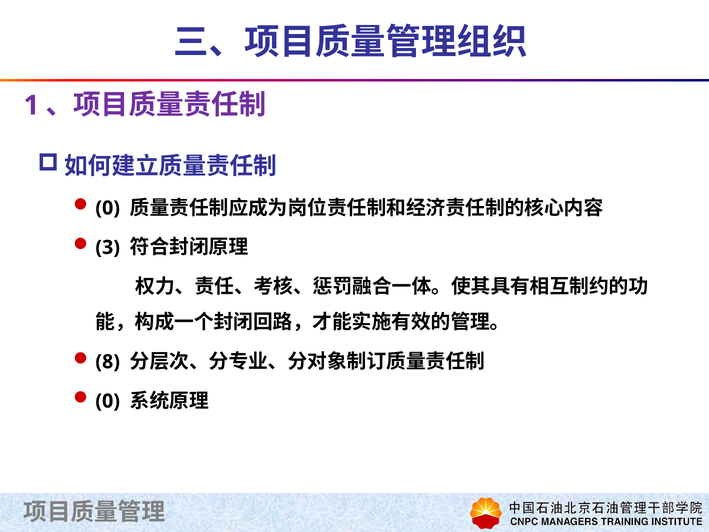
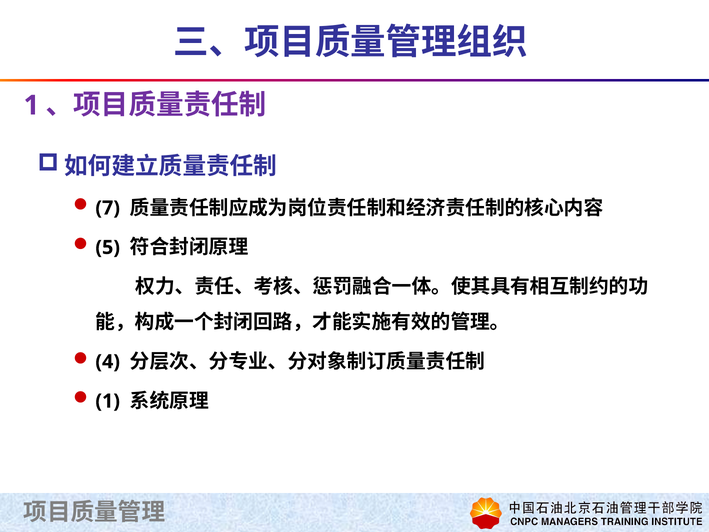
0: 0 -> 7 (108, 208)
3: 3 -> 5 (108, 247)
8: 8 -> 4 (108, 362)
0: 0 -> 1 (108, 401)
